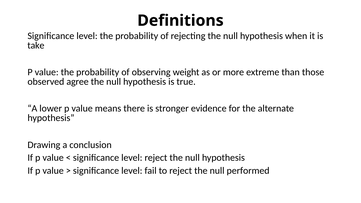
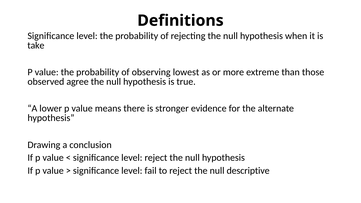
weight: weight -> lowest (186, 72)
performed: performed -> descriptive (248, 171)
